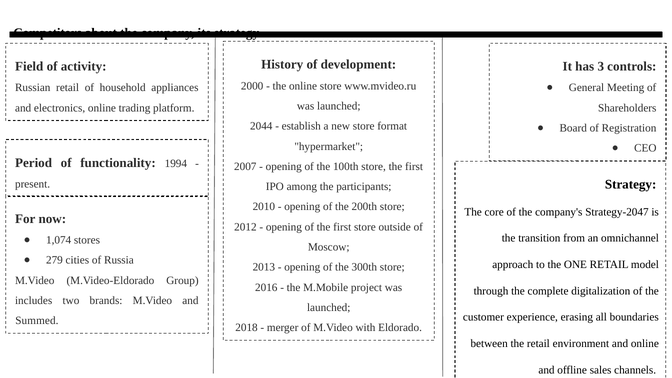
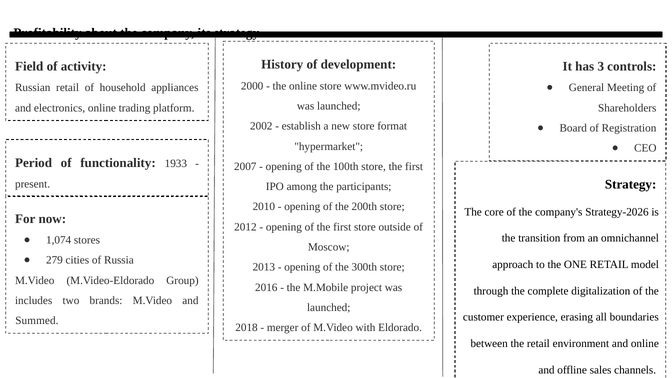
Competitors: Competitors -> Profitability (48, 33)
2044: 2044 -> 2002 (261, 126)
1994: 1994 -> 1933 (176, 163)
Strategy-2047: Strategy-2047 -> Strategy-2026 (617, 212)
